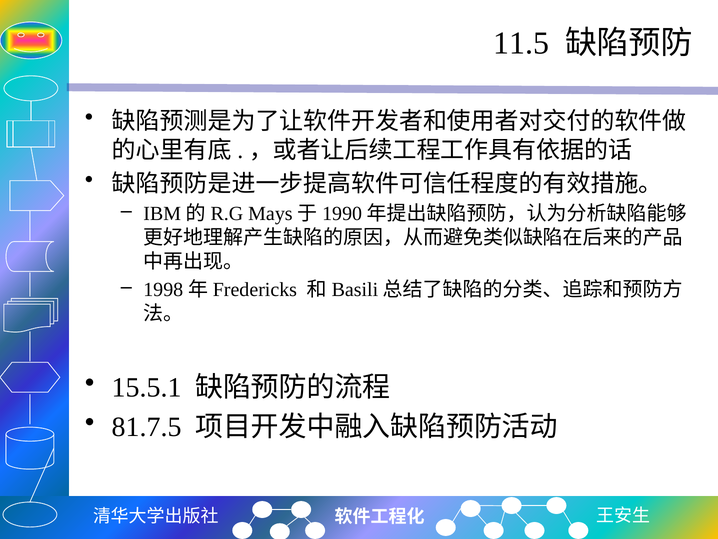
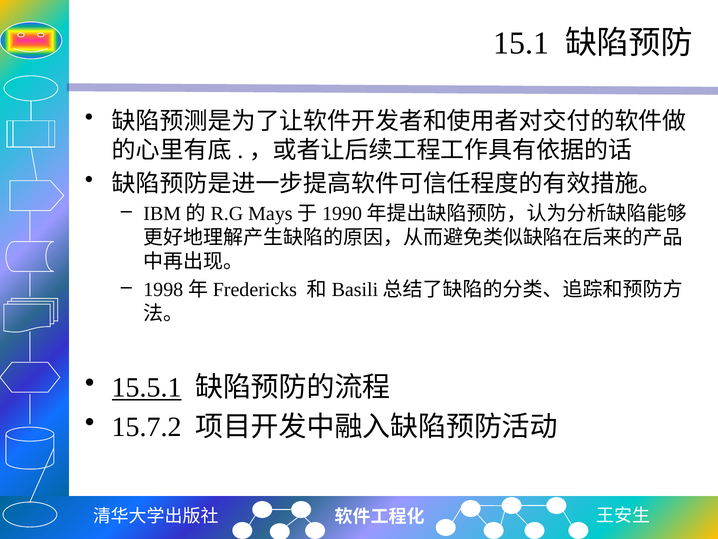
11.5: 11.5 -> 15.1 (521, 43)
15.5.1 underline: none -> present (147, 387)
81.7.5: 81.7.5 -> 15.7.2 (147, 426)
